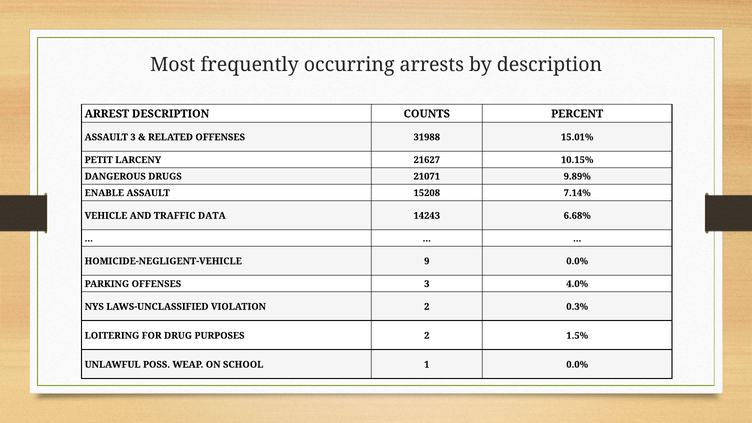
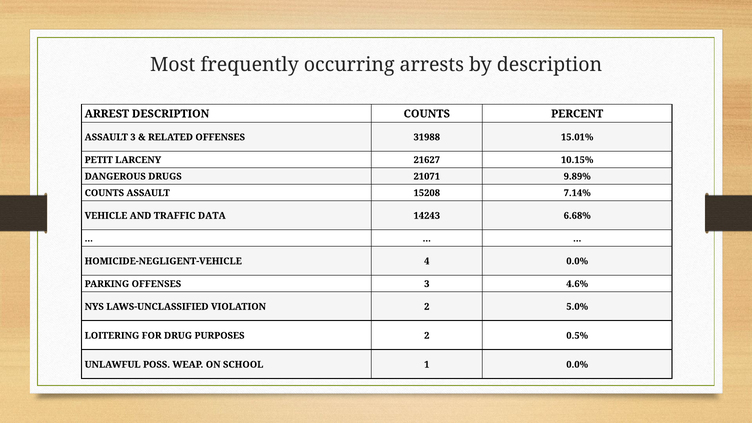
ENABLE: ENABLE -> COUNTS (104, 193)
9: 9 -> 4 (427, 261)
4.0%: 4.0% -> 4.6% (577, 284)
0.3%: 0.3% -> 5.0% (577, 307)
1.5%: 1.5% -> 0.5% (577, 336)
